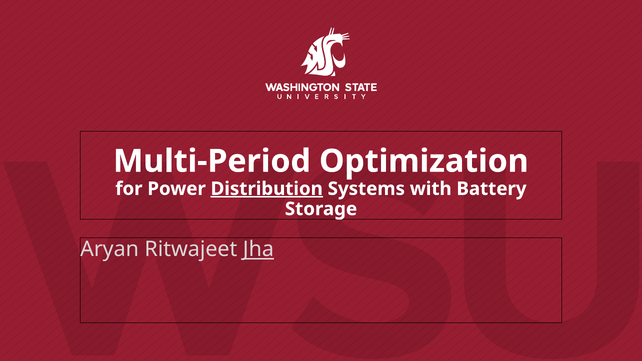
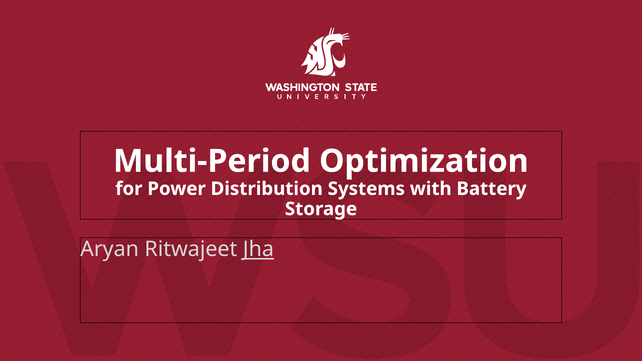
Distribution underline: present -> none (267, 189)
